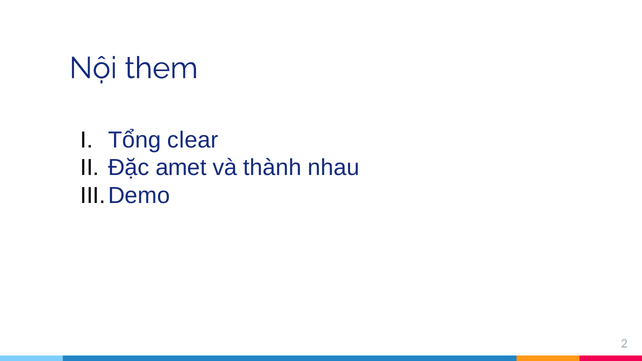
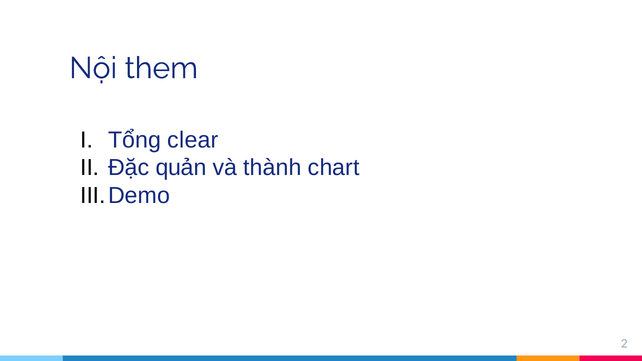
amet: amet -> quản (181, 168)
nhau: nhau -> chart (334, 168)
